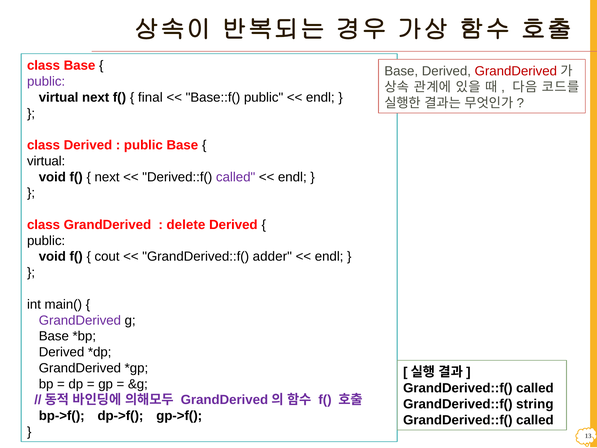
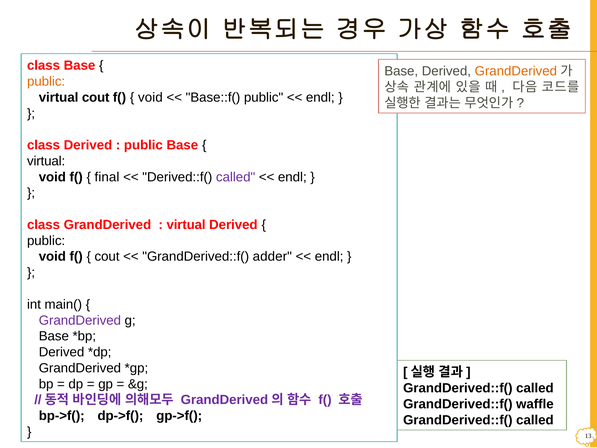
GrandDerived colour: red -> orange (516, 71)
public colour: purple -> orange (46, 81)
virtual next: next -> cout (96, 97)
final: final -> void (150, 97)
next: next -> final (107, 177)
delete: delete -> virtual (186, 225)
string: string -> waffle (535, 404)
